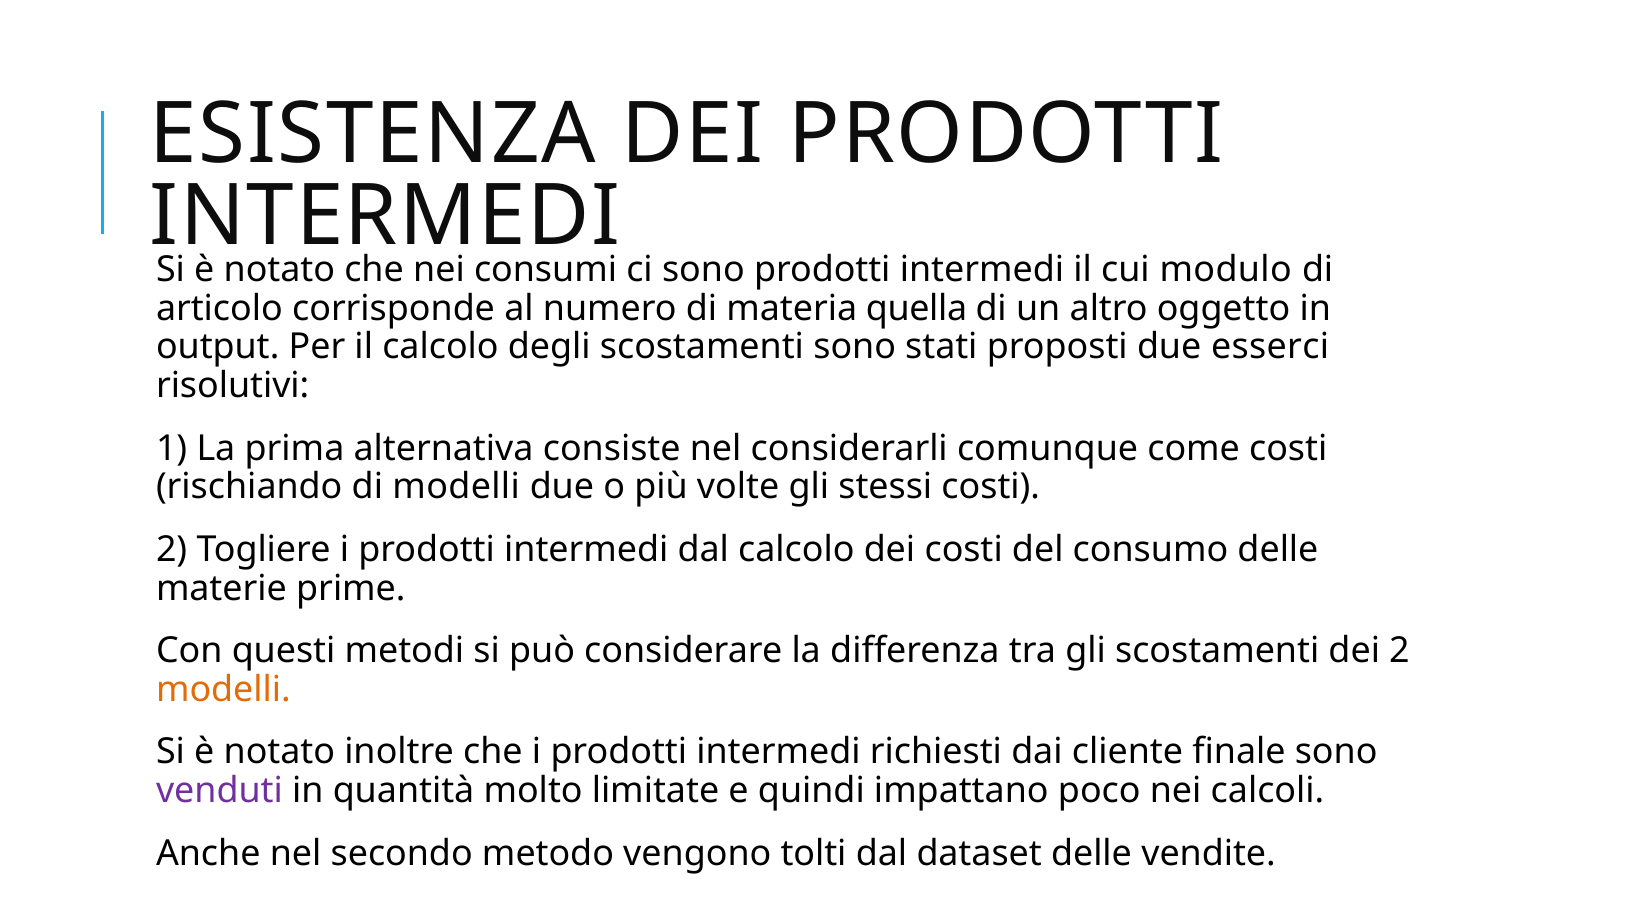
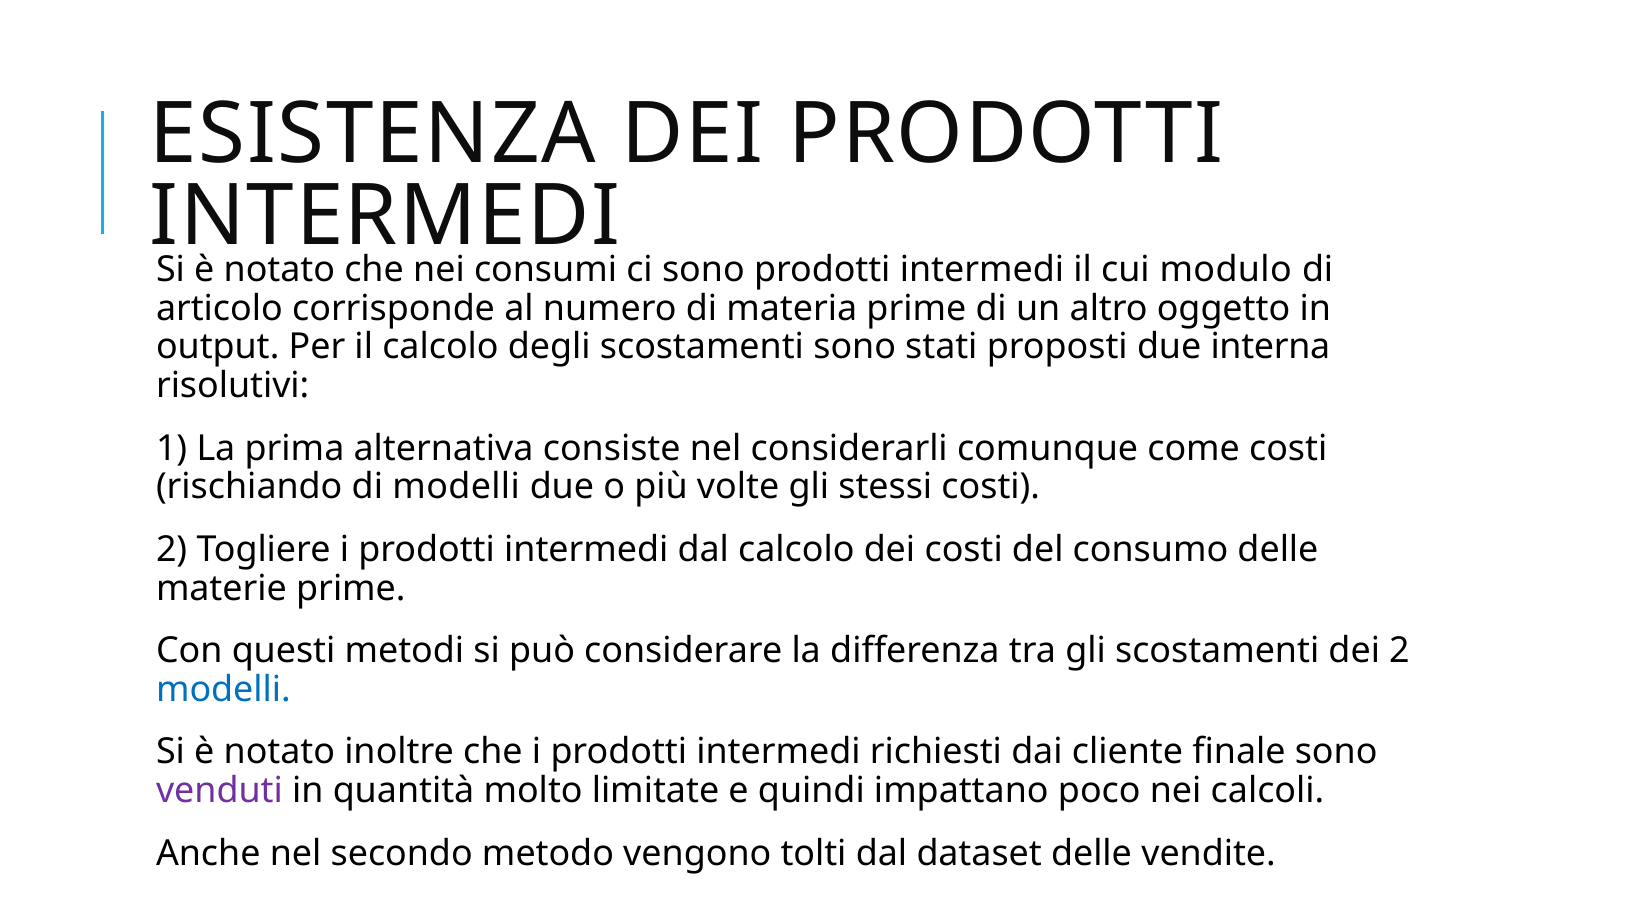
materia quella: quella -> prime (916, 308)
esserci: esserci -> interna (1270, 347)
modelli colour: orange -> blue (223, 690)
